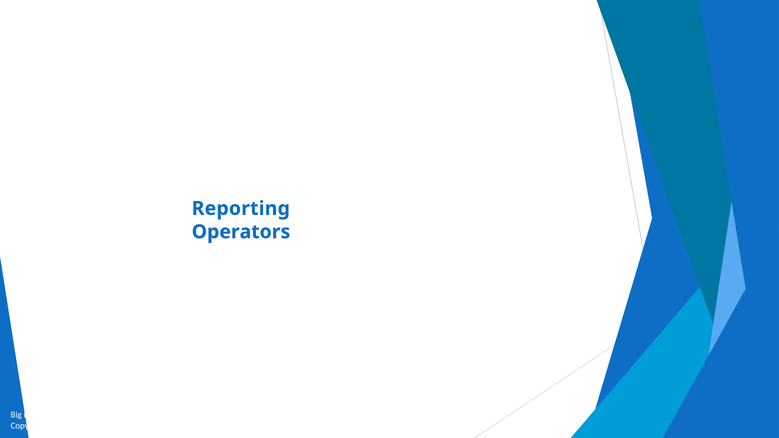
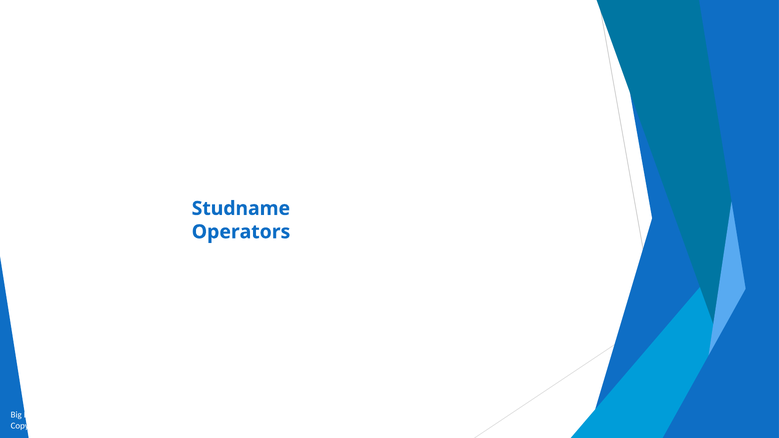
Reporting: Reporting -> Studname (241, 209)
